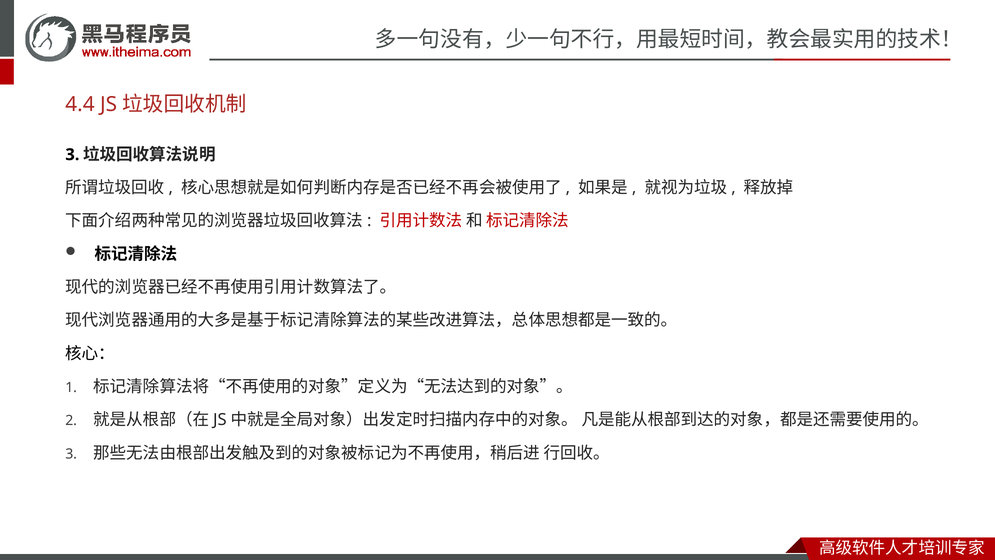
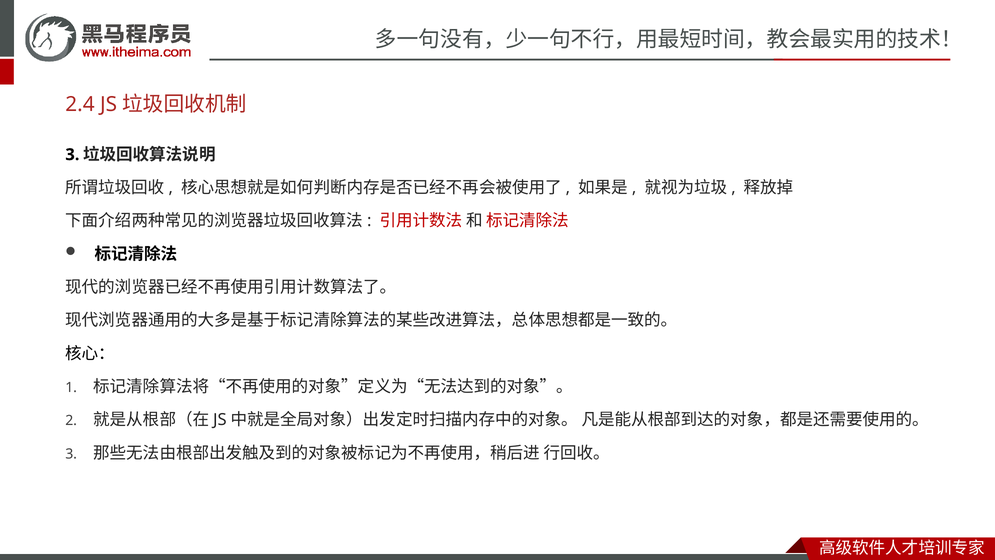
4.4: 4.4 -> 2.4 (80, 104)
